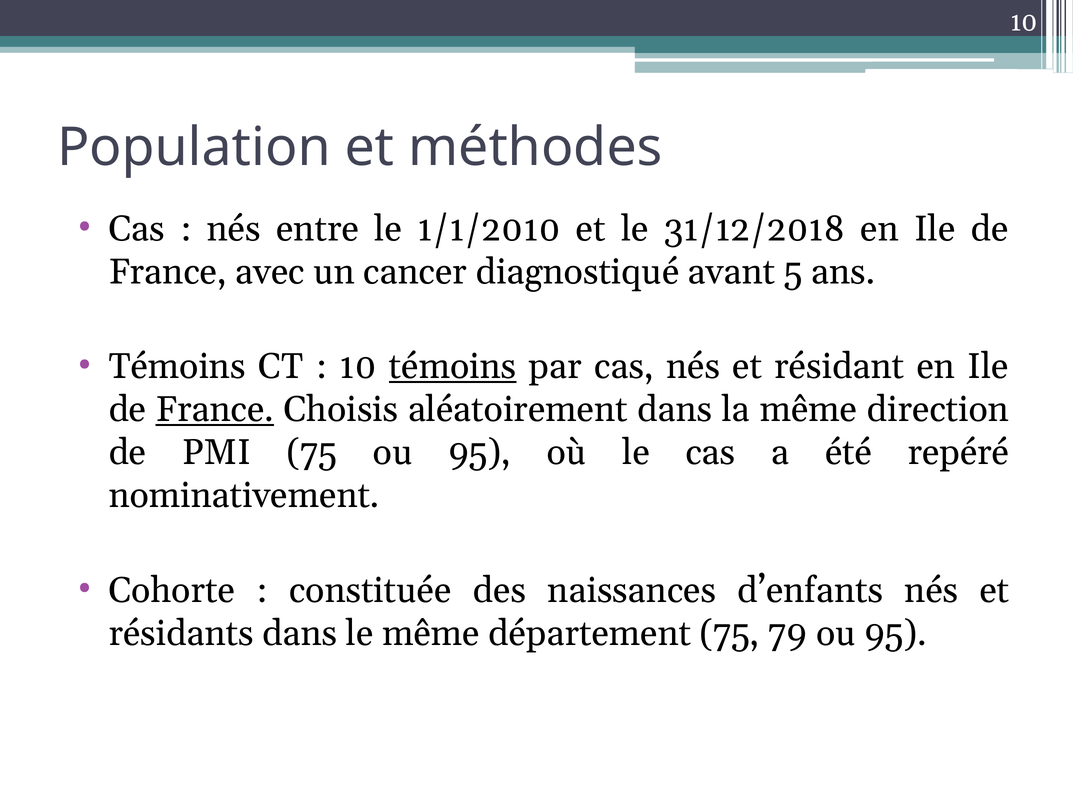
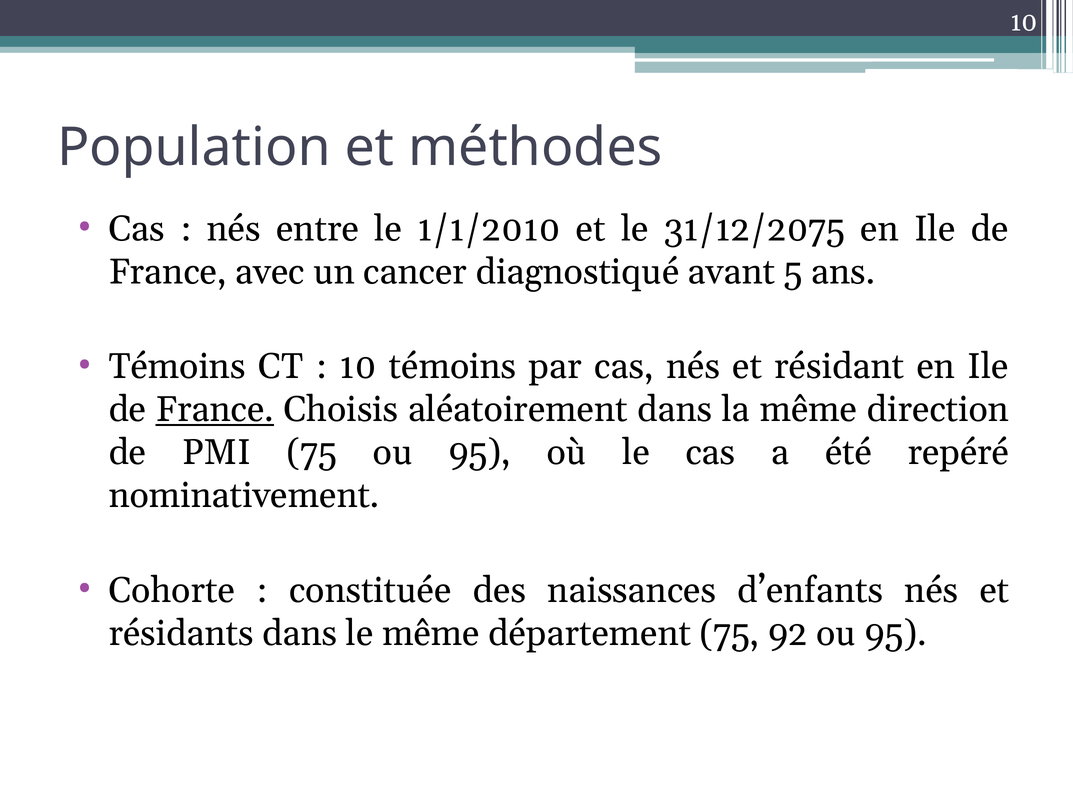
31/12/2018: 31/12/2018 -> 31/12/2075 (754, 229)
témoins underline: present -> none (453, 367)
79: 79 -> 92 (788, 633)
